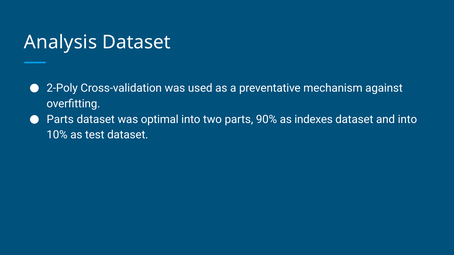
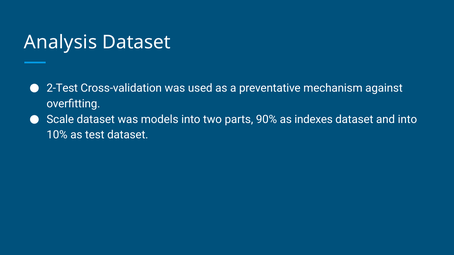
2-Poly: 2-Poly -> 2-Test (62, 88)
Parts: Parts -> Scale (60, 119)
optimal: optimal -> models (160, 119)
